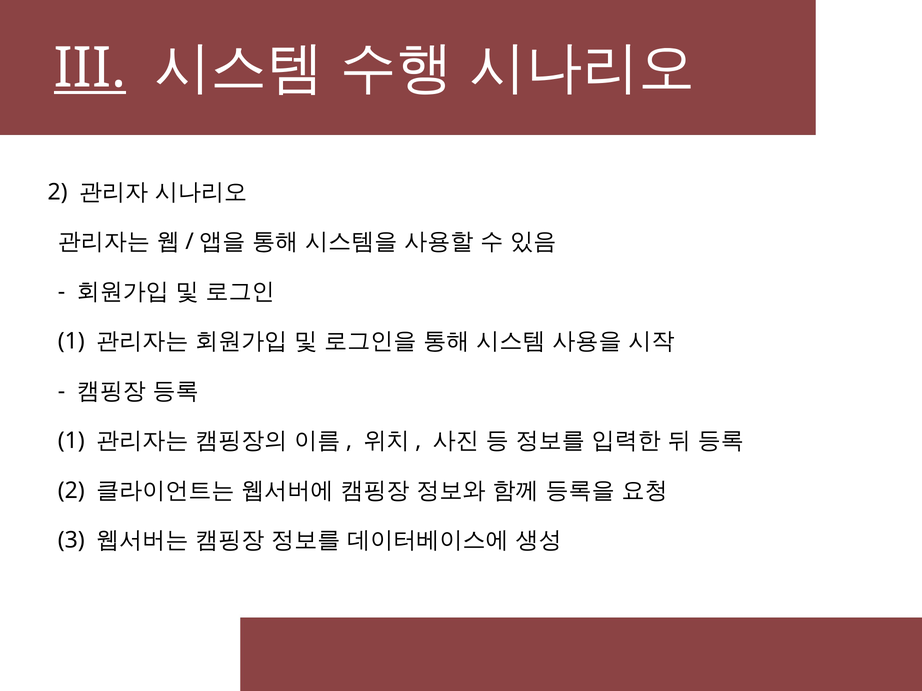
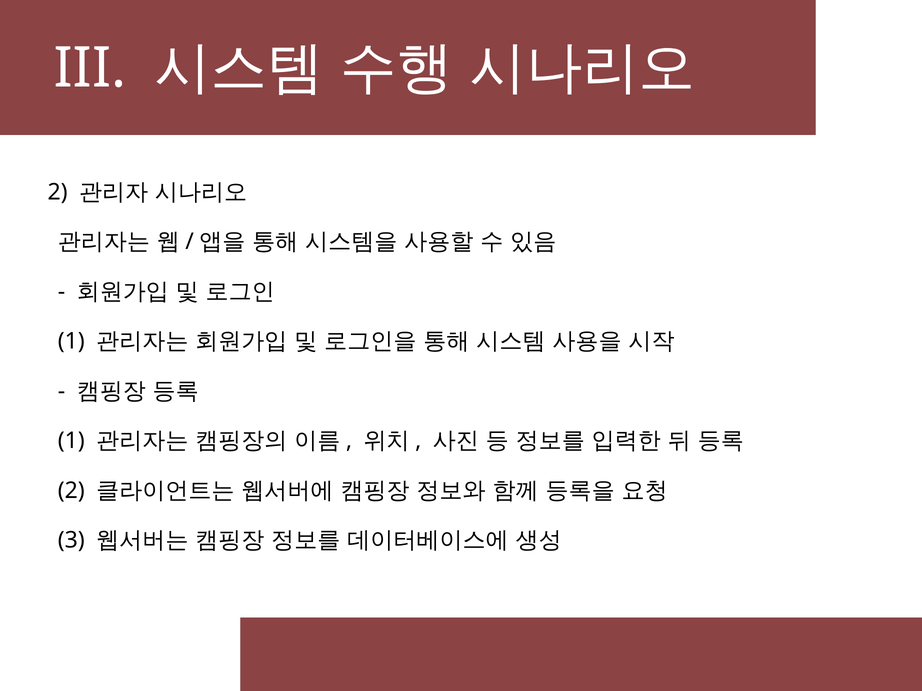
III underline: present -> none (90, 68)
